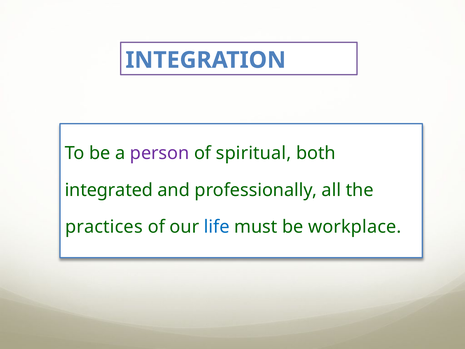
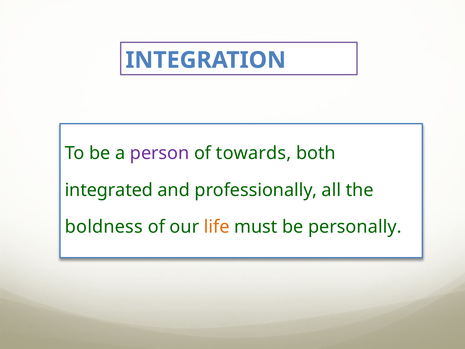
spiritual: spiritual -> towards (254, 153)
practices: practices -> boldness (104, 227)
life colour: blue -> orange (217, 227)
workplace: workplace -> personally (355, 227)
